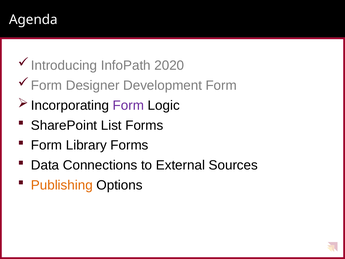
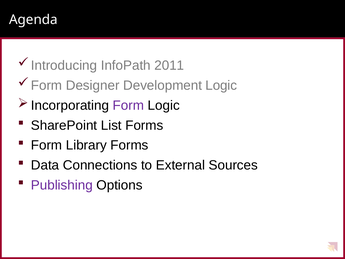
2020: 2020 -> 2011 (169, 65)
Development Form: Form -> Logic (221, 85)
Publishing colour: orange -> purple (62, 185)
